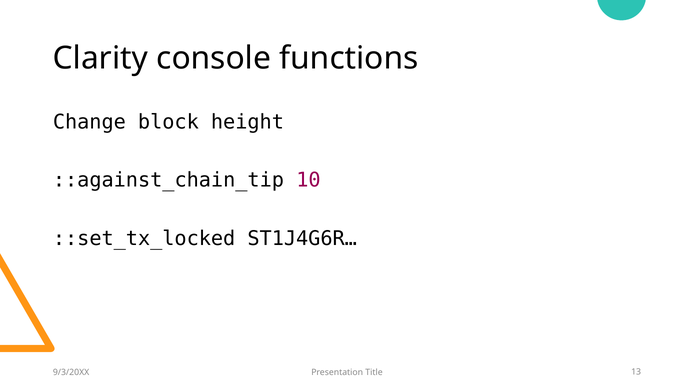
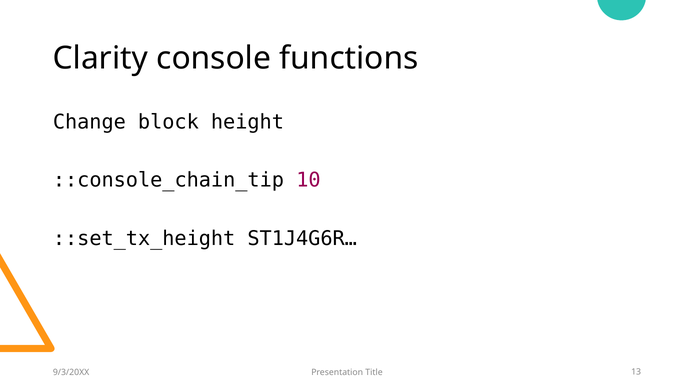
::against_chain_tip: ::against_chain_tip -> ::console_chain_tip (168, 180)
::set_tx_locked: ::set_tx_locked -> ::set_tx_height (144, 239)
